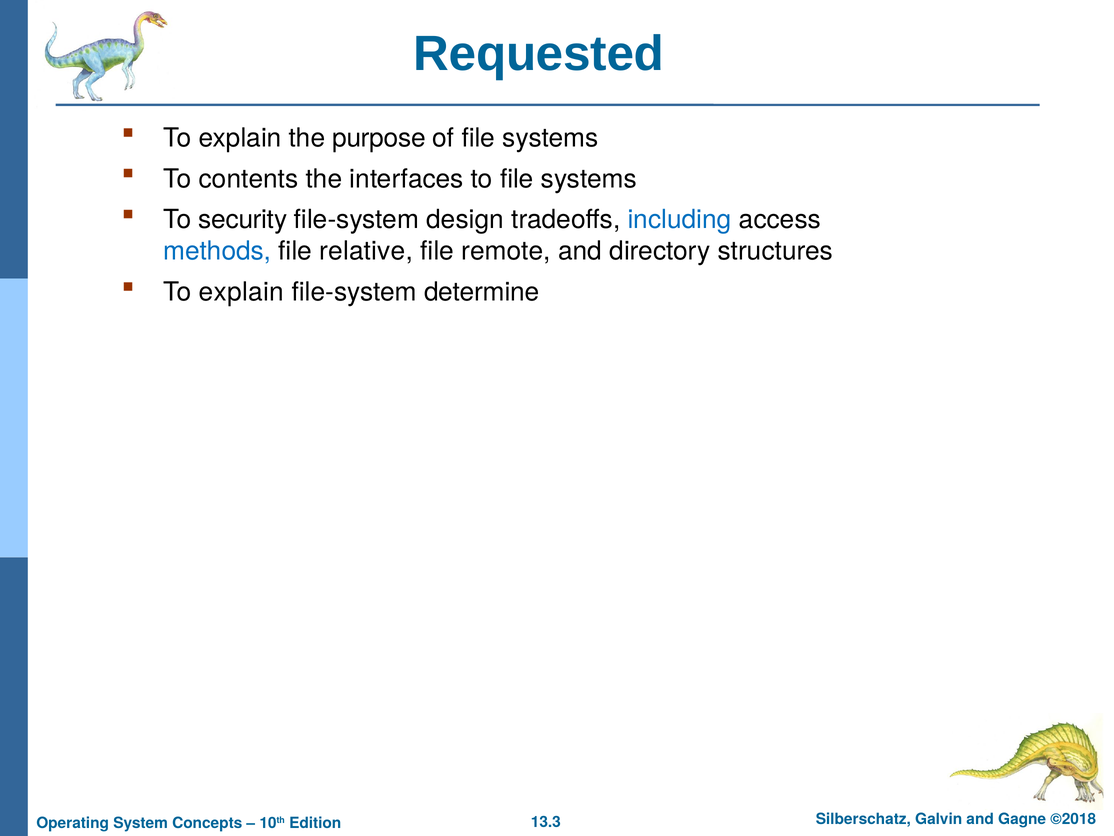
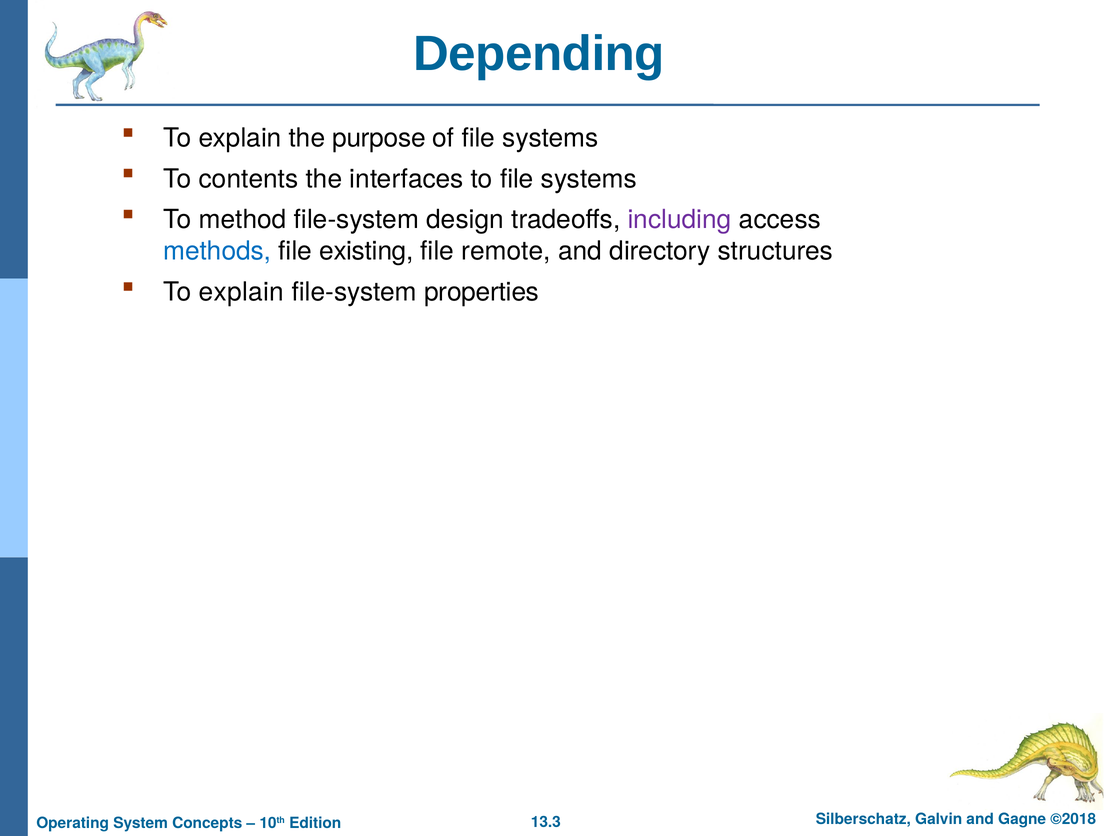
Requested: Requested -> Depending (539, 54)
security: security -> method (243, 220)
including colour: blue -> purple (680, 220)
relative: relative -> existing (366, 251)
determine: determine -> properties (482, 292)
